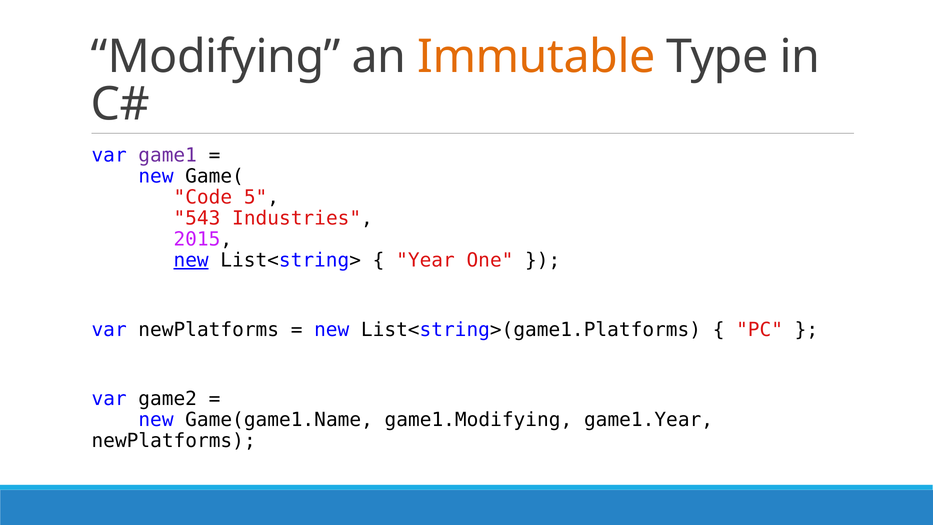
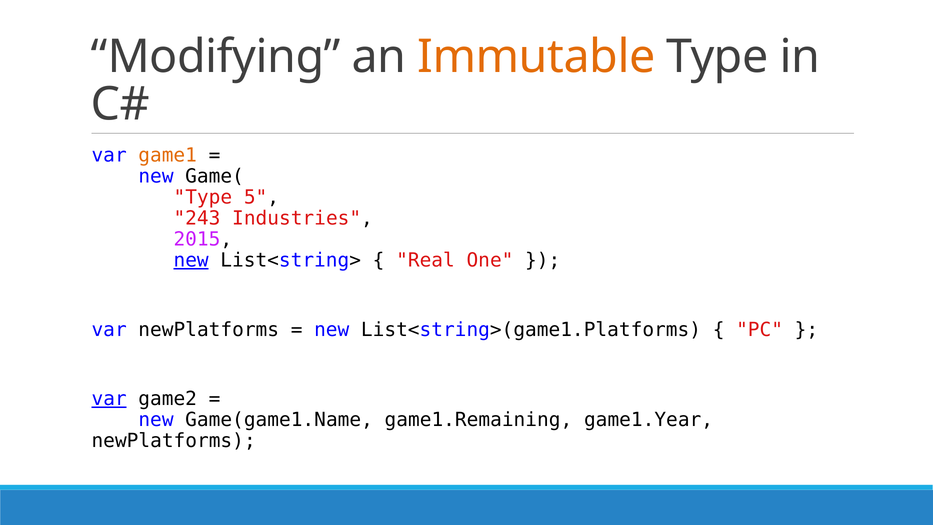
game1 colour: purple -> orange (168, 155)
Code: Code -> Type (203, 197)
543: 543 -> 243 (197, 218)
Year: Year -> Real (425, 260)
var underline: none -> present (109, 399)
game1.Modifying: game1.Modifying -> game1.Remaining (478, 420)
